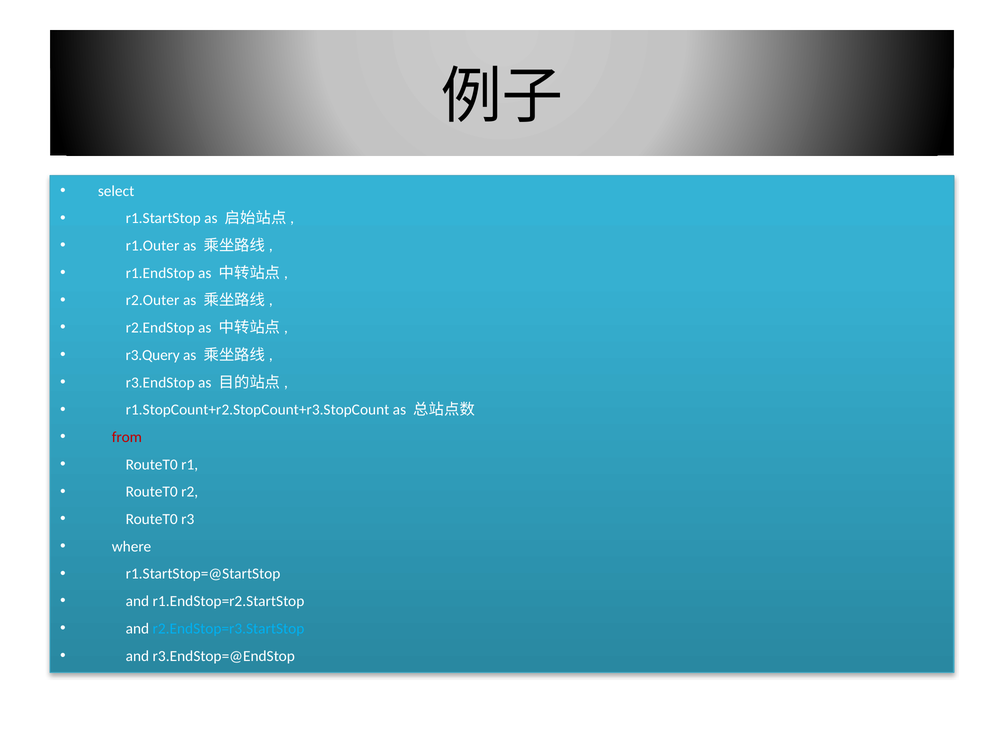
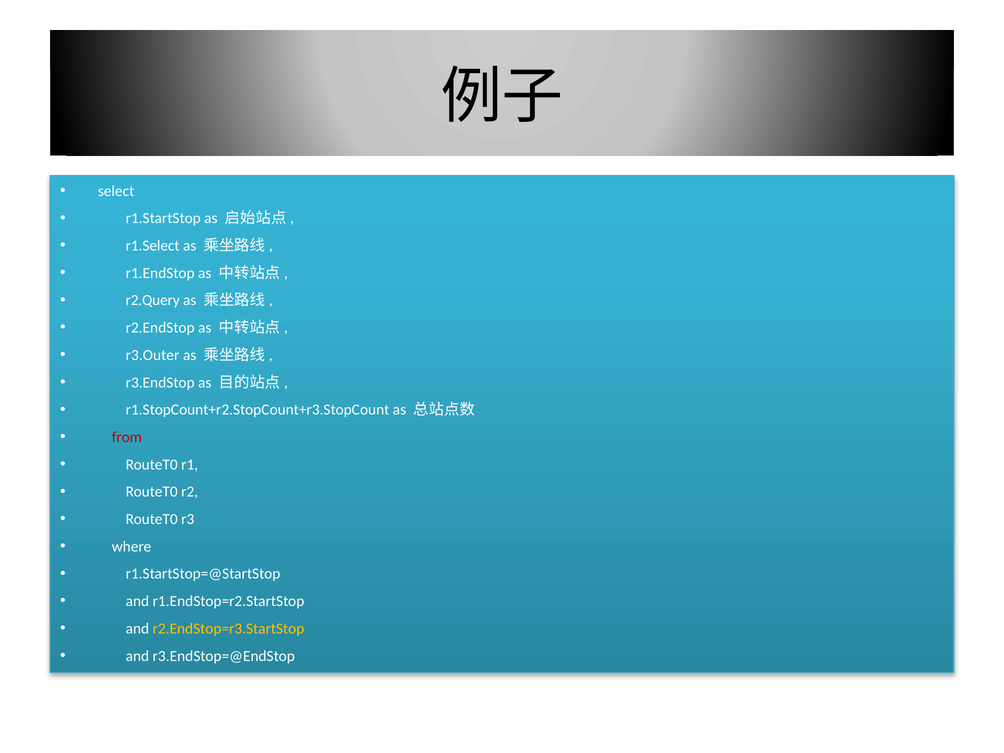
r1.Outer: r1.Outer -> r1.Select (153, 246)
r2.Outer: r2.Outer -> r2.Query (153, 300)
r3.Query: r3.Query -> r3.Outer (153, 355)
r2.EndStop=r3.StartStop colour: light blue -> yellow (228, 629)
